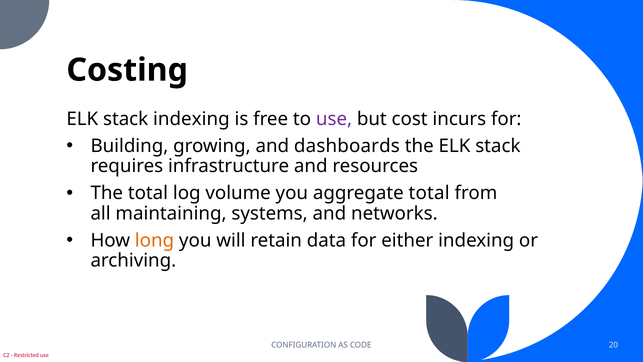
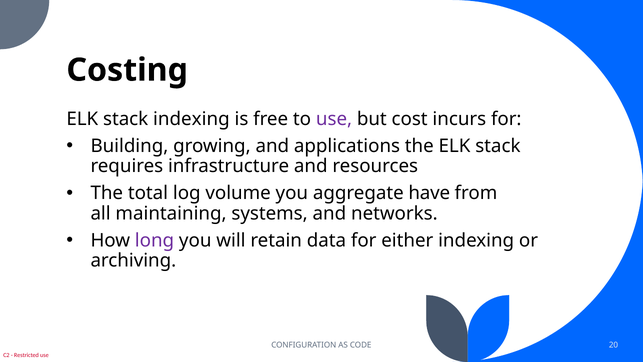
dashboards: dashboards -> applications (347, 146)
aggregate total: total -> have (429, 193)
long colour: orange -> purple (155, 240)
